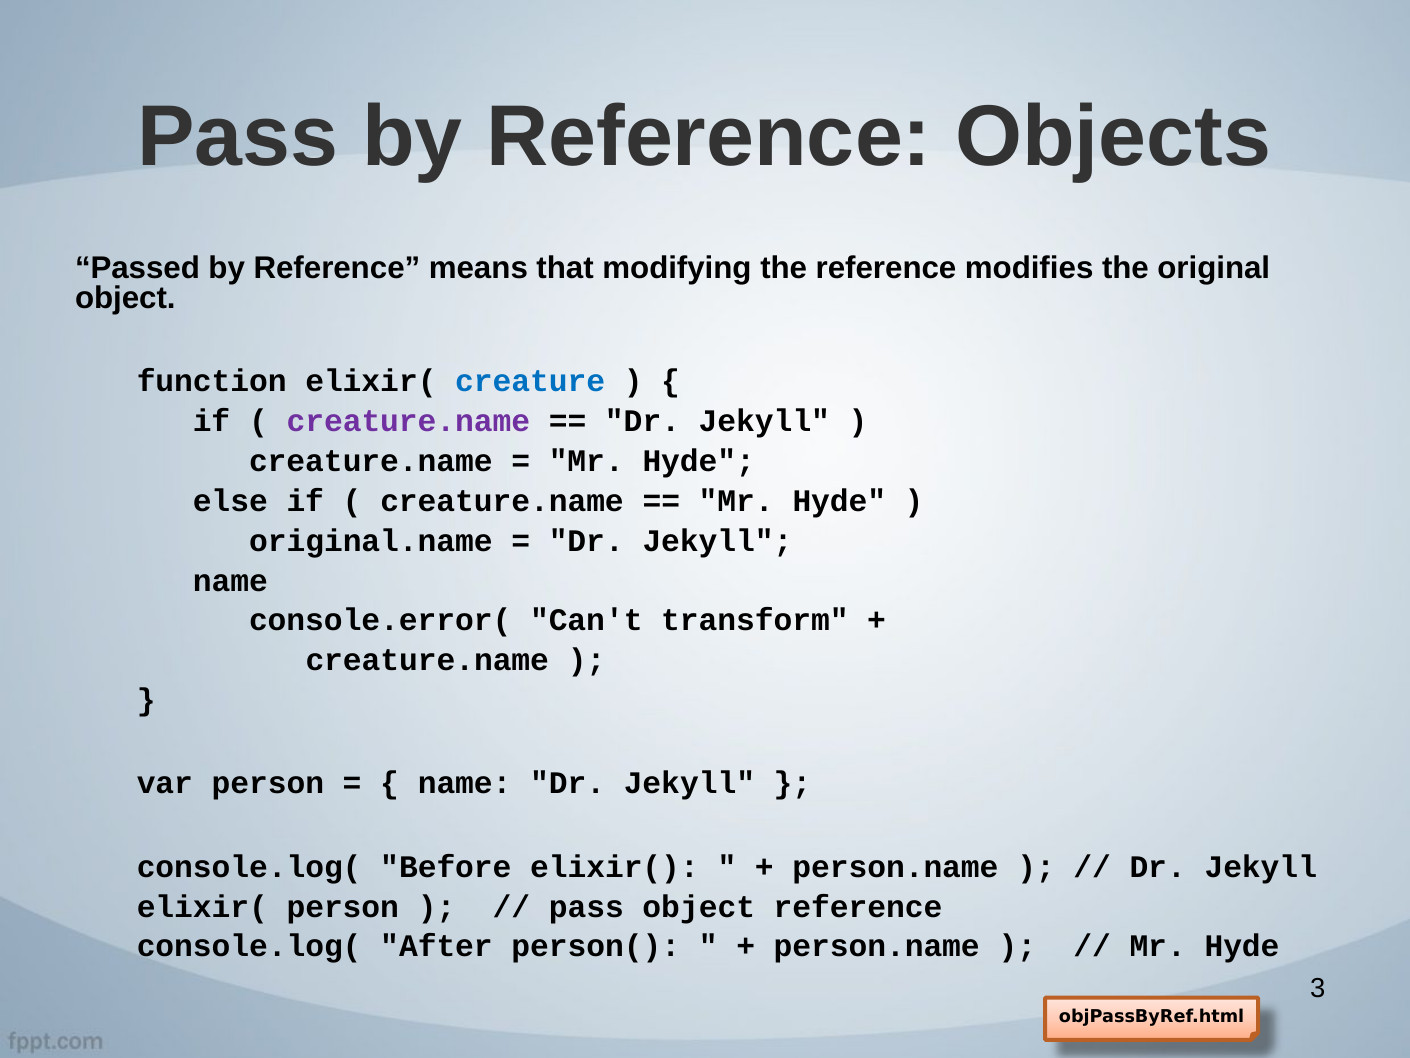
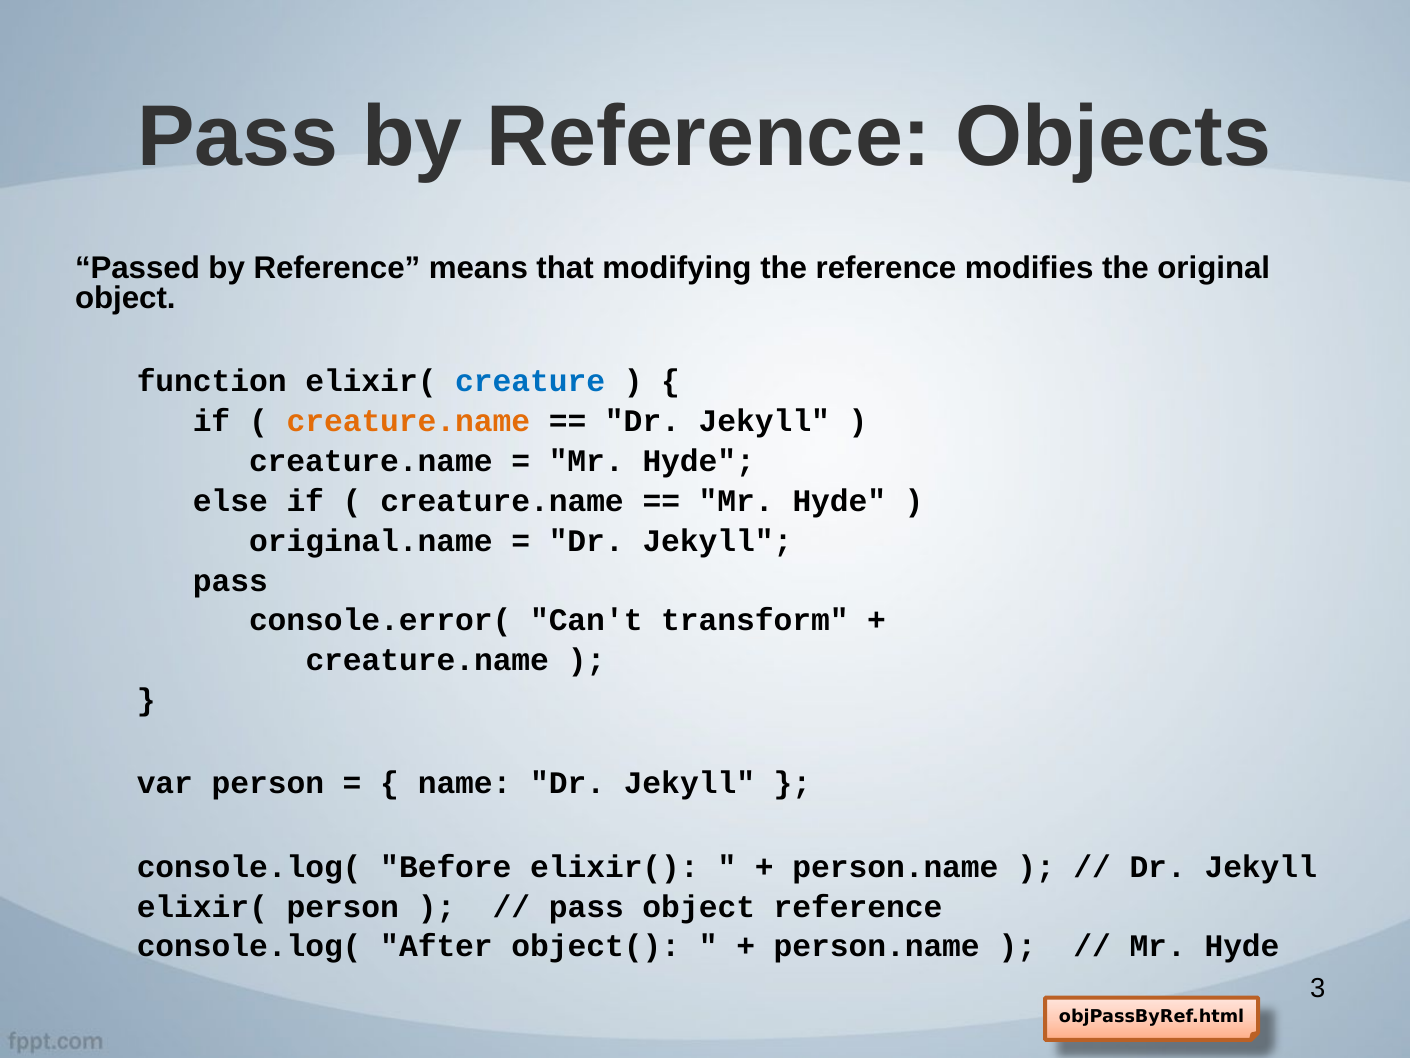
creature.name colour: purple -> orange (408, 421)
name: name -> pass (230, 580)
person(: person( -> object( (596, 946)
